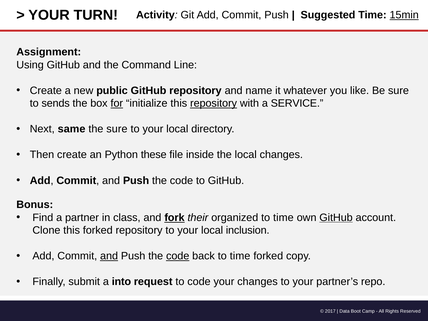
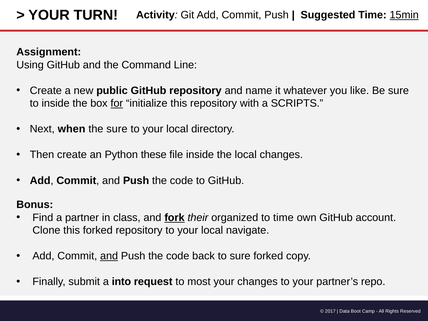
to sends: sends -> inside (56, 103)
repository underline: present -> none (214, 103)
SERVICE: SERVICE -> SCRIPTS (297, 103)
same: same -> when (72, 129)
GitHub underline: present -> none (336, 218)
inclusion: inclusion -> navigate (248, 230)
code underline: present -> none (178, 256)
back to time: time -> sure (240, 256)
to code: code -> most (199, 282)
